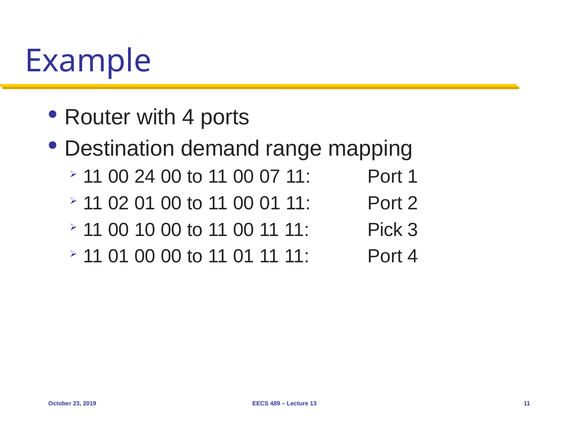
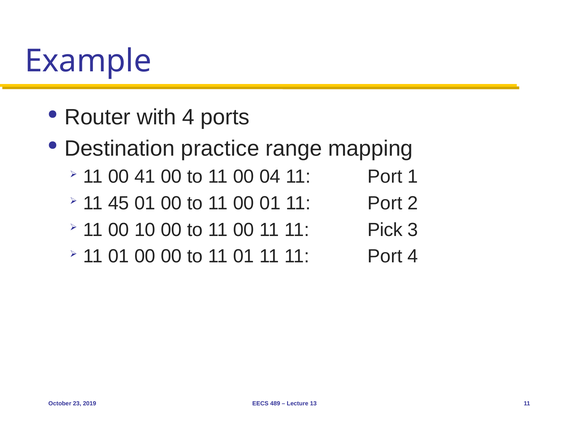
demand: demand -> practice (220, 148)
24: 24 -> 41 (145, 177)
07: 07 -> 04 (270, 177)
02: 02 -> 45 (119, 203)
